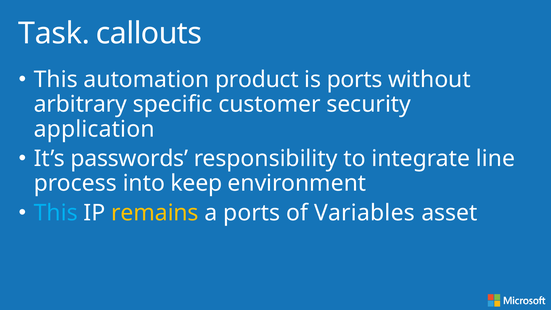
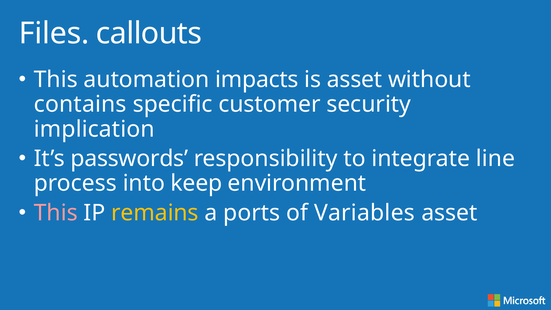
Task: Task -> Files (54, 34)
product: product -> impacts (257, 80)
is ports: ports -> asset (355, 80)
arbitrary: arbitrary -> contains (80, 104)
application: application -> implication (94, 129)
This colour: light blue -> pink (56, 213)
